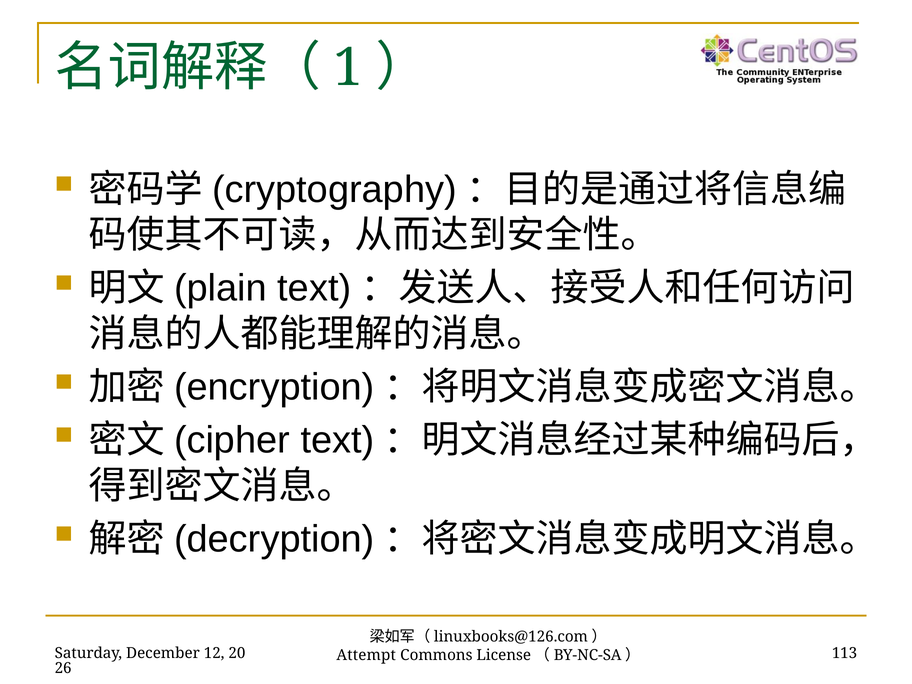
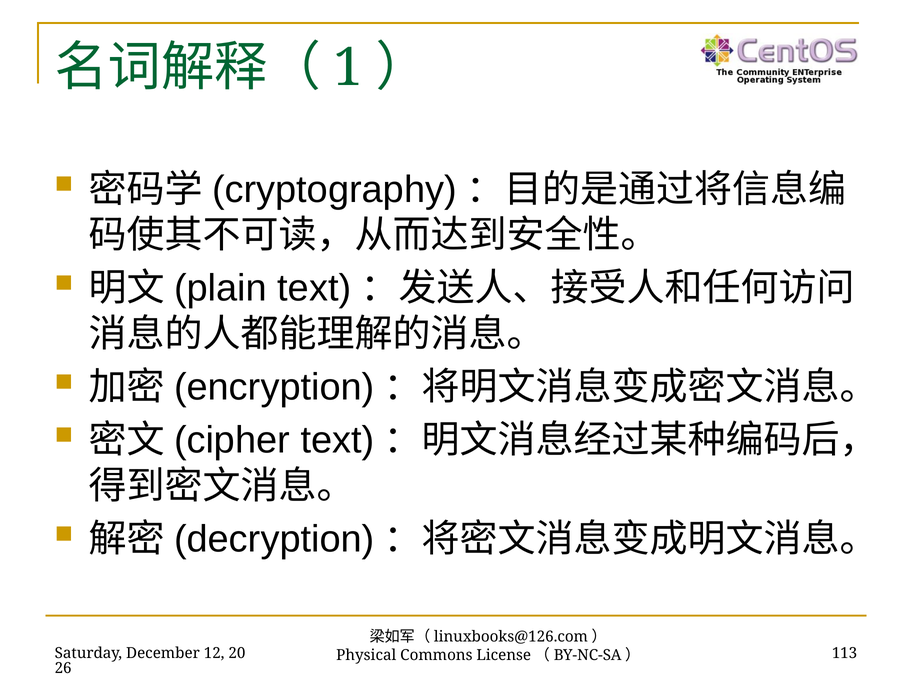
Attempt: Attempt -> Physical (366, 655)
